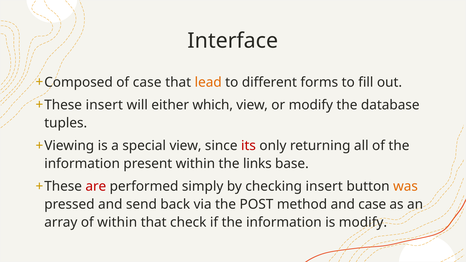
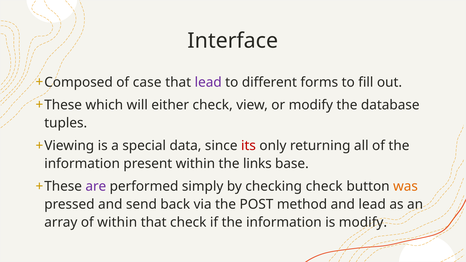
lead colour: orange -> purple (208, 82)
insert: insert -> which (104, 105)
either which: which -> check (213, 105)
special view: view -> data (185, 146)
are colour: red -> purple (96, 187)
checking insert: insert -> check (324, 187)
and case: case -> lead (372, 204)
